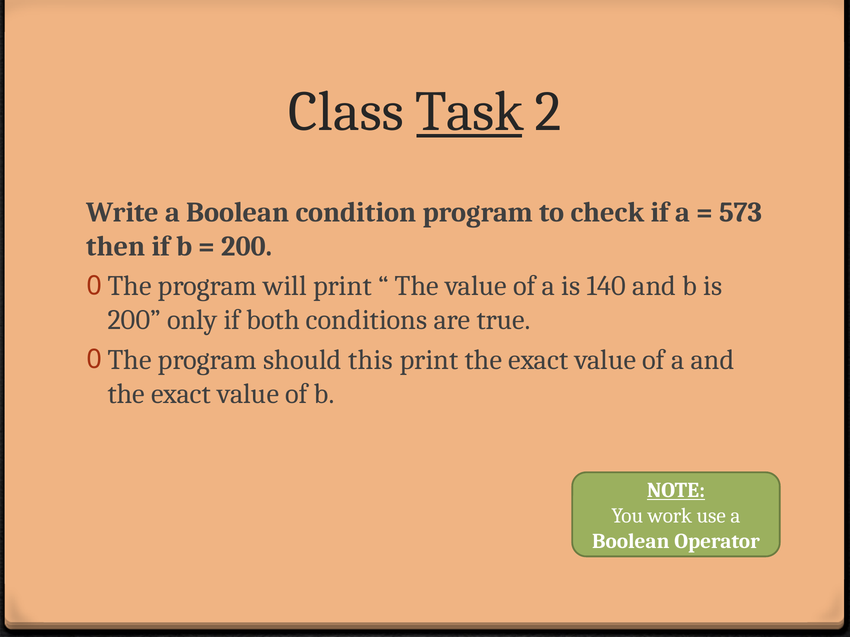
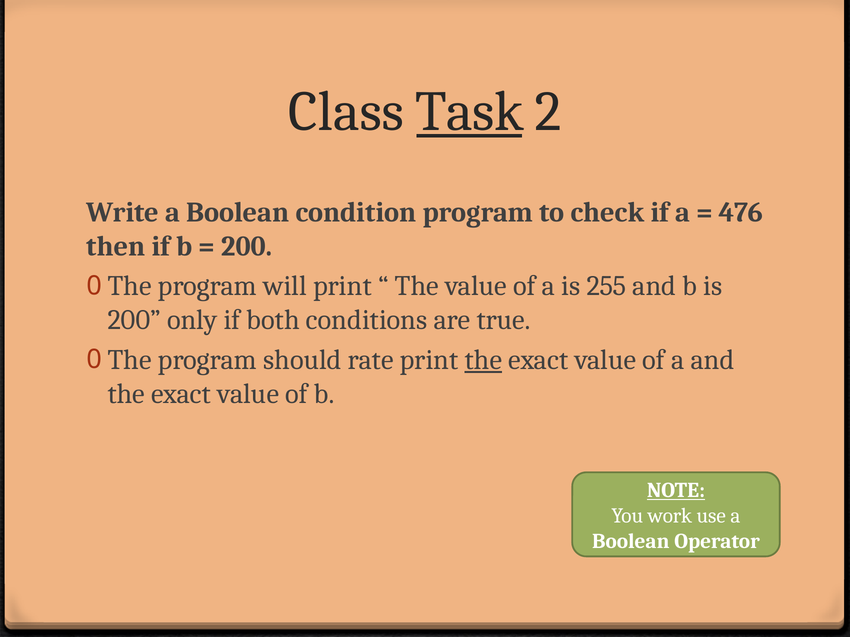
573: 573 -> 476 (741, 213)
140: 140 -> 255 (606, 286)
this: this -> rate (371, 360)
the underline: none -> present (483, 360)
